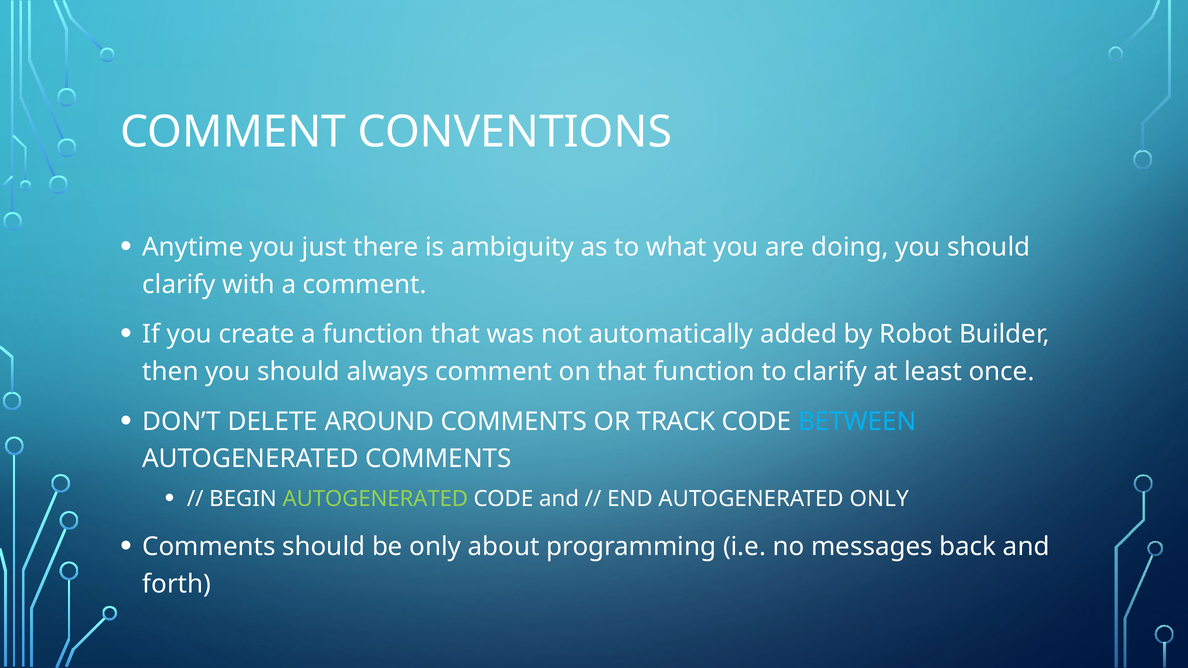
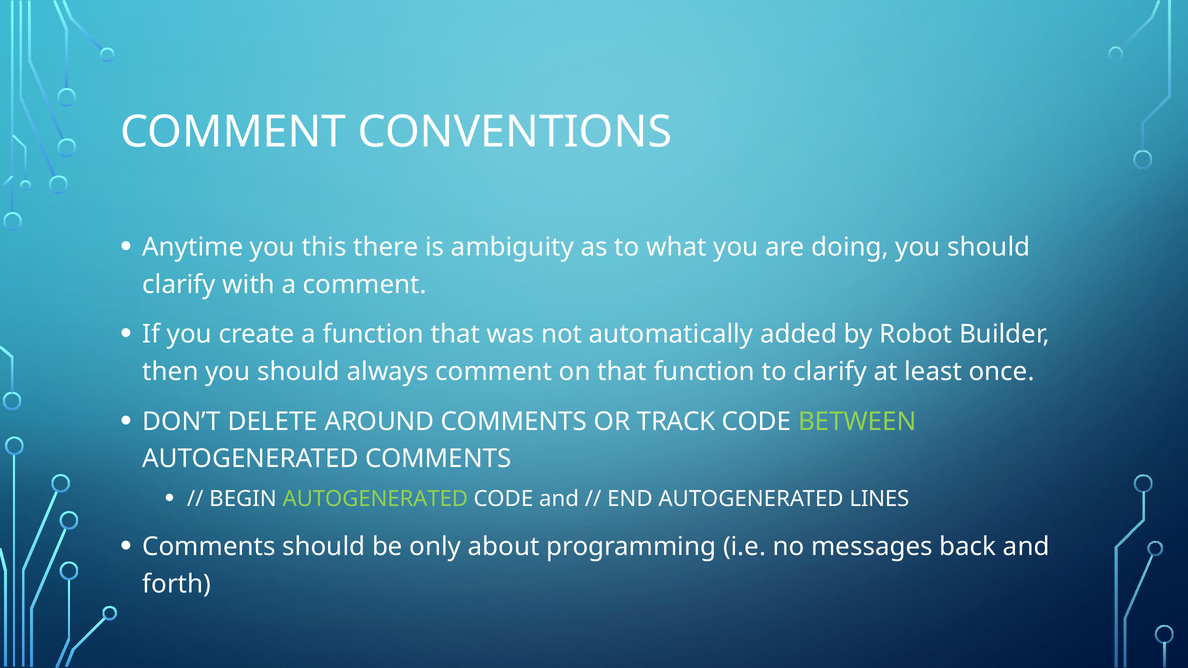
just: just -> this (324, 247)
BETWEEN colour: light blue -> light green (857, 422)
AUTOGENERATED ONLY: ONLY -> LINES (879, 499)
